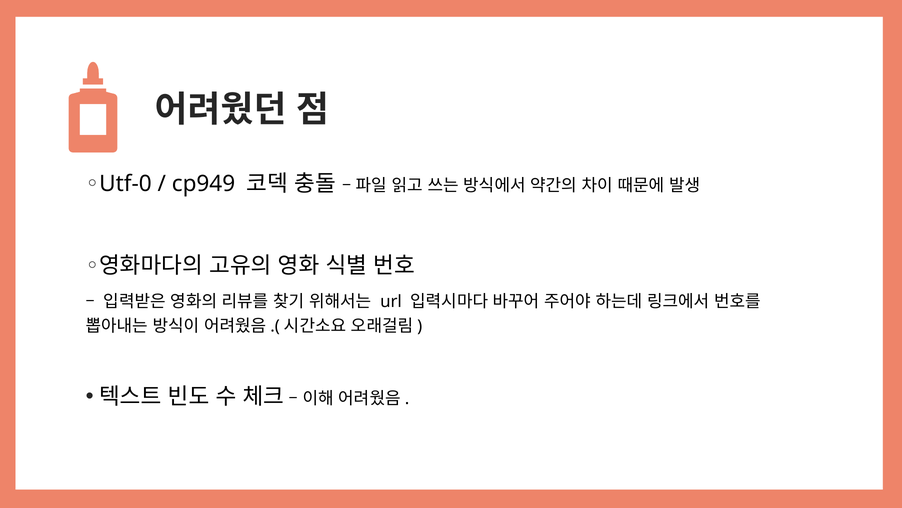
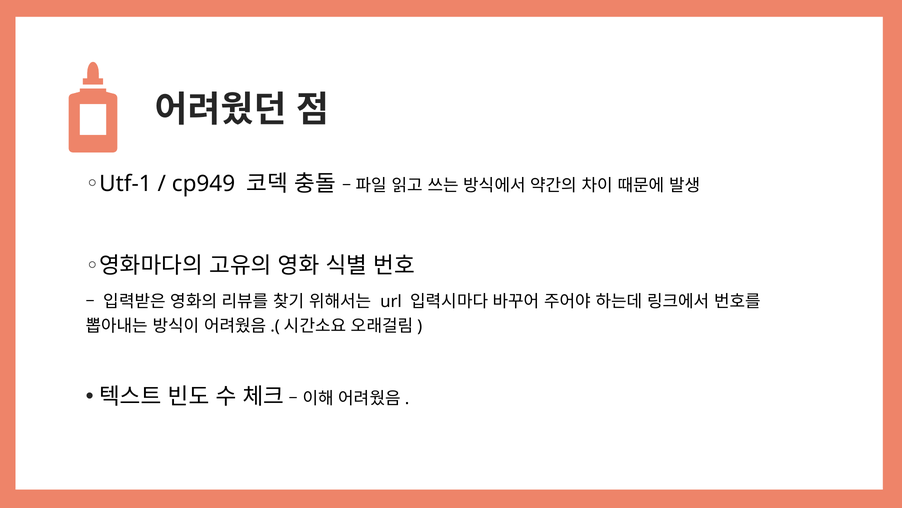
Utf-0: Utf-0 -> Utf-1 (125, 184)
